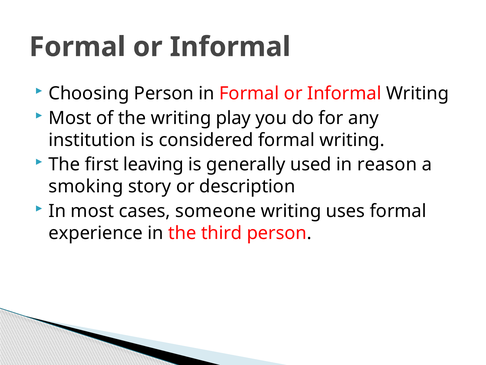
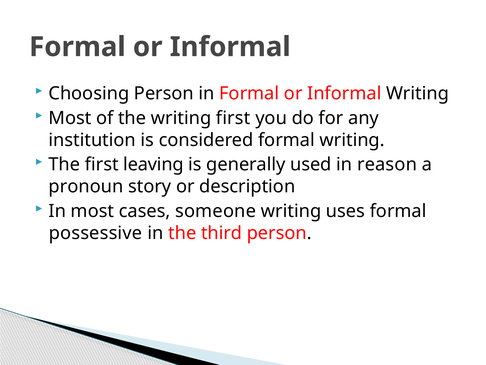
writing play: play -> first (233, 118)
smoking: smoking -> pronoun (86, 186)
experience: experience -> possessive (96, 233)
